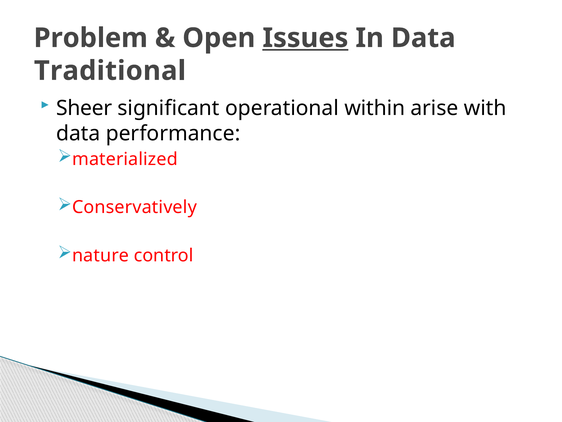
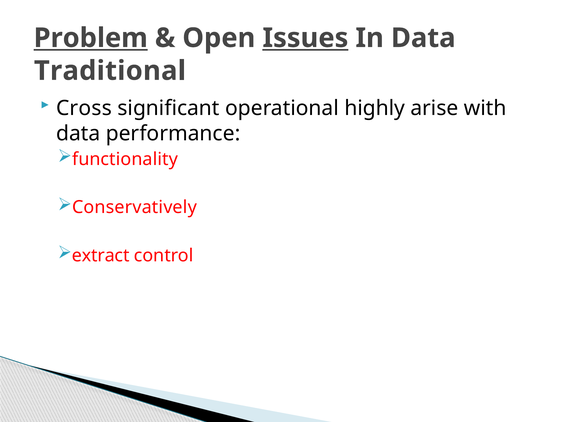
Problem underline: none -> present (91, 38)
Sheer: Sheer -> Cross (84, 108)
within: within -> highly (375, 108)
materialized: materialized -> functionality (125, 159)
nature: nature -> extract (101, 255)
